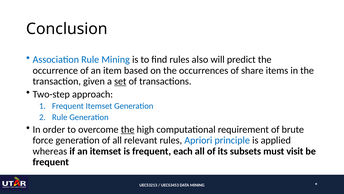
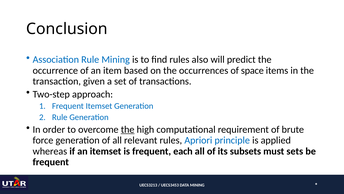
share: share -> space (252, 70)
set underline: present -> none (120, 81)
visit: visit -> sets (295, 151)
